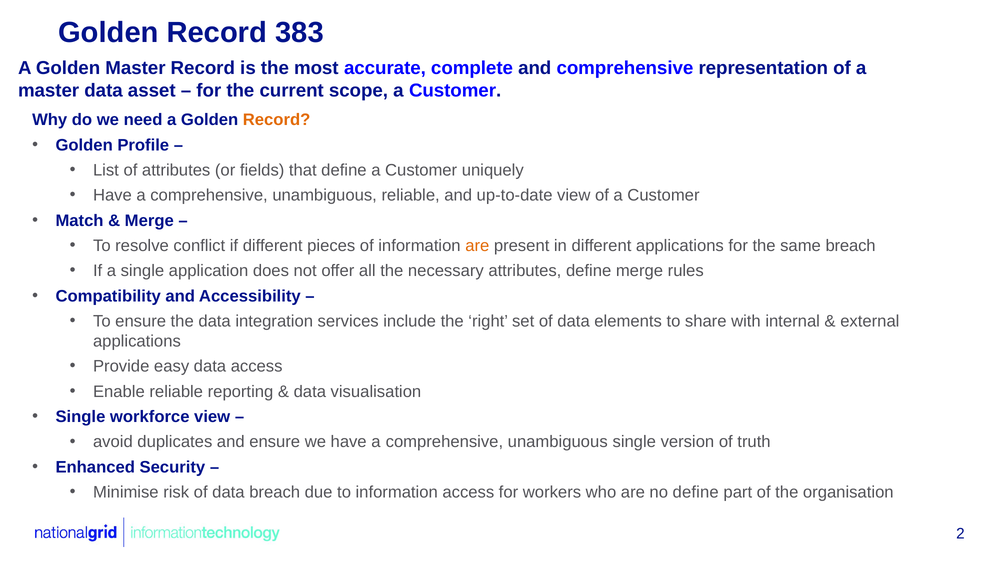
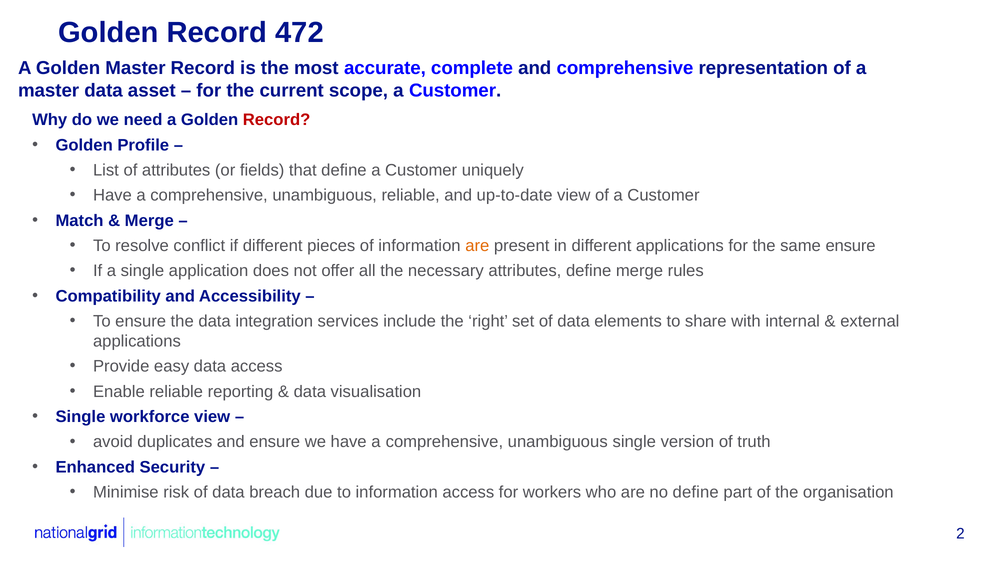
383: 383 -> 472 (299, 33)
Record colour: orange -> red (277, 120)
same breach: breach -> ensure (851, 246)
